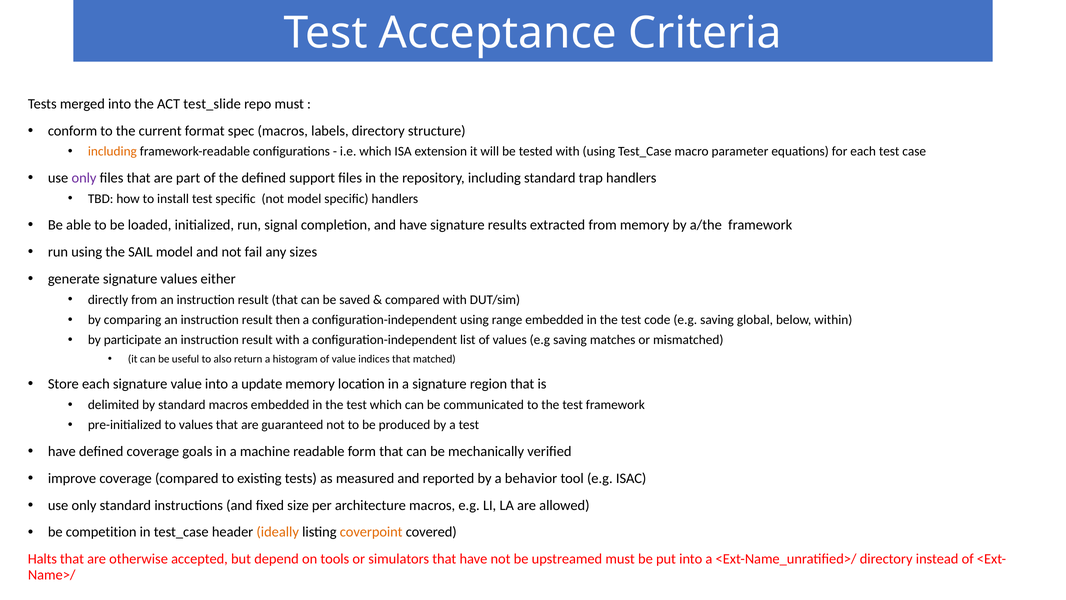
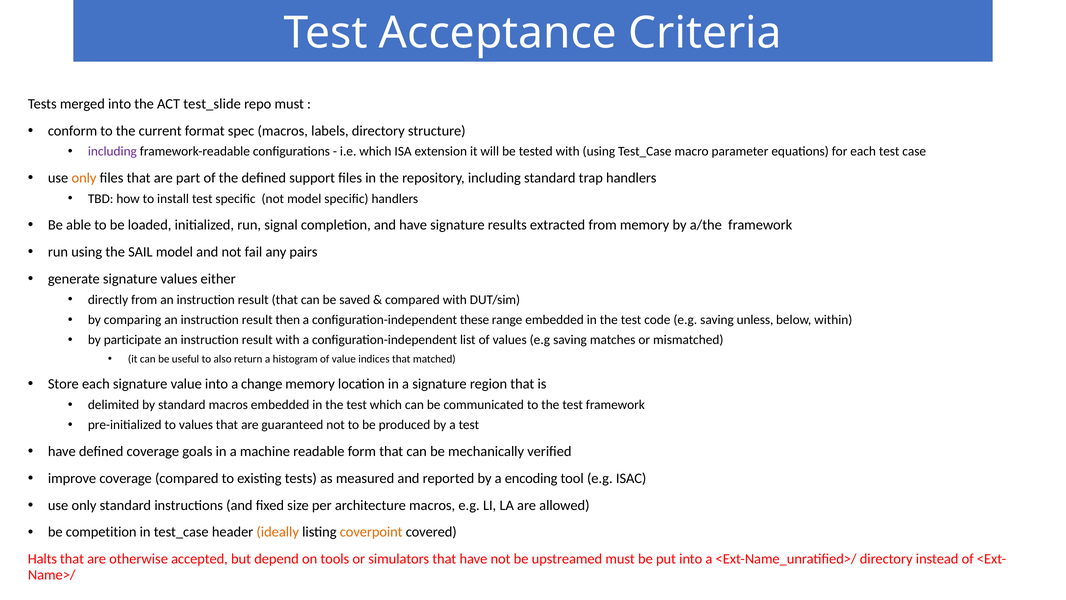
including colour: orange -> purple (112, 152)
only colour: purple -> orange (84, 178)
sizes: sizes -> pairs (303, 252)
configuration-independent using: using -> these (475, 320)
global: global -> unless (755, 320)
update: update -> change (262, 384)
behavior: behavior -> encoding (531, 478)
